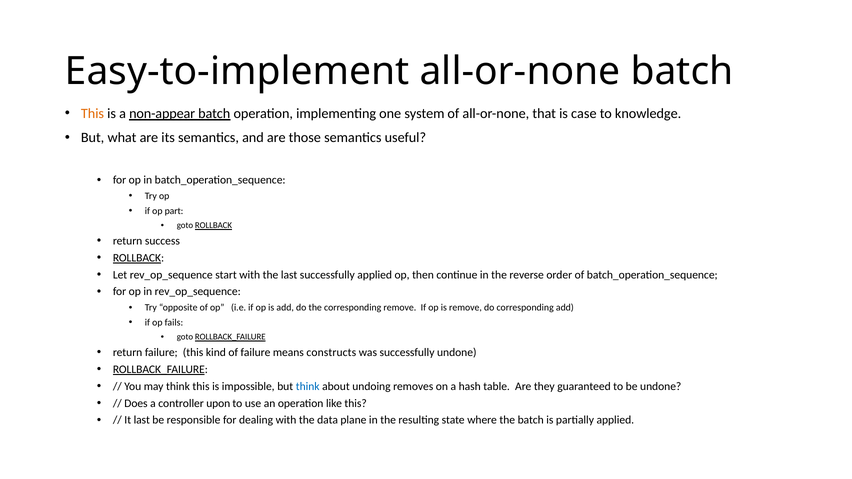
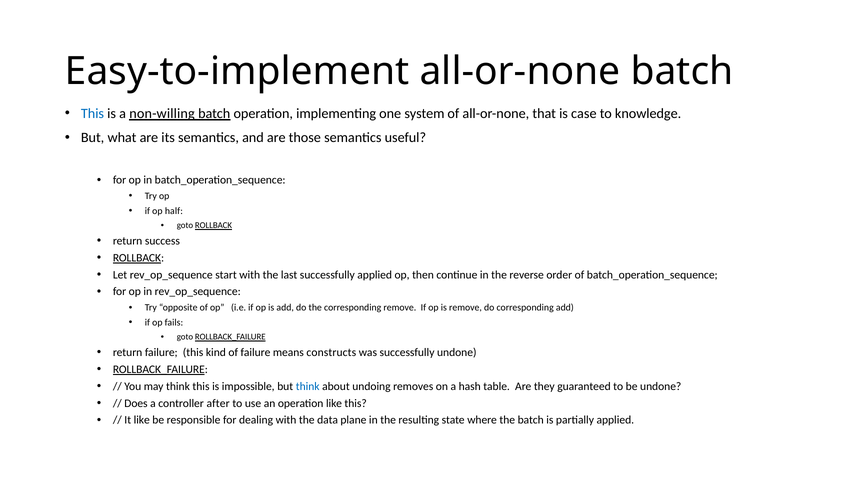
This colour: orange -> blue (92, 113)
non-appear: non-appear -> non-willing (162, 113)
part: part -> half (174, 211)
upon: upon -> after (218, 403)
It last: last -> like (142, 420)
